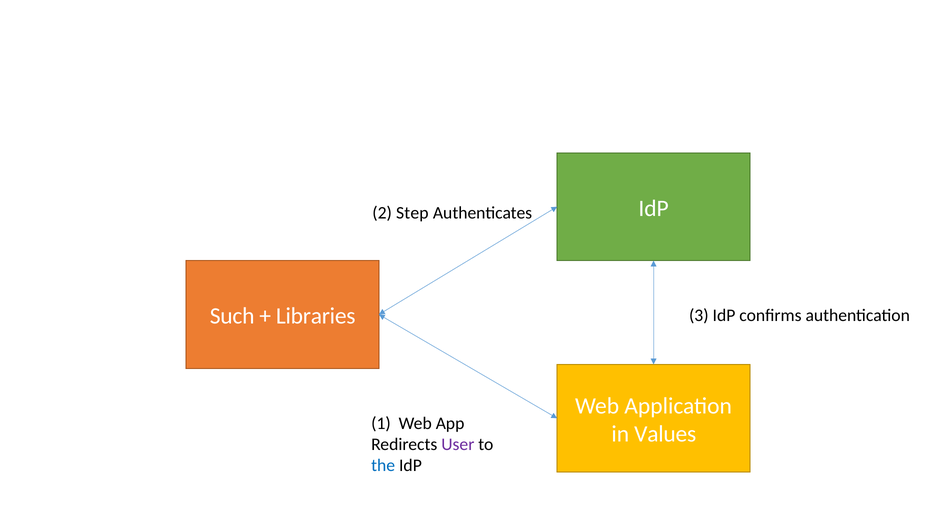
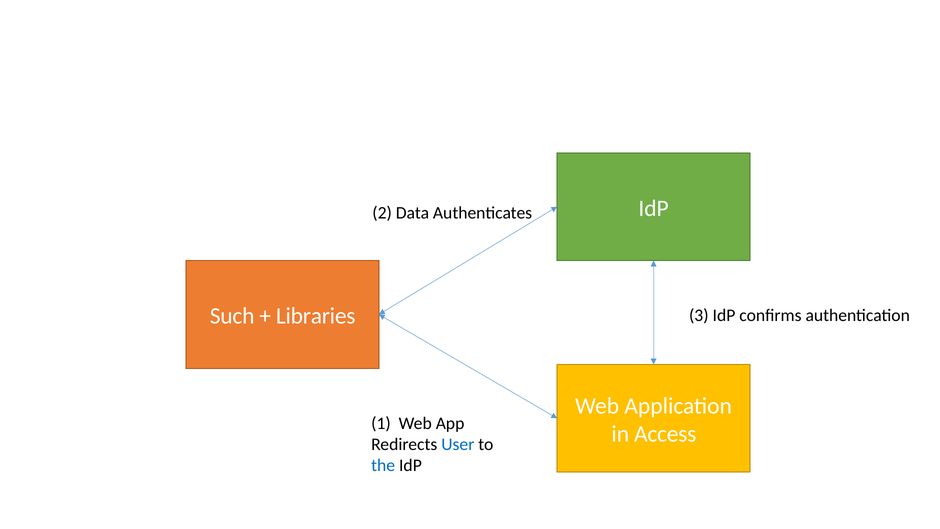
Step: Step -> Data (412, 213)
Values: Values -> Access (665, 434)
User colour: purple -> blue (458, 444)
